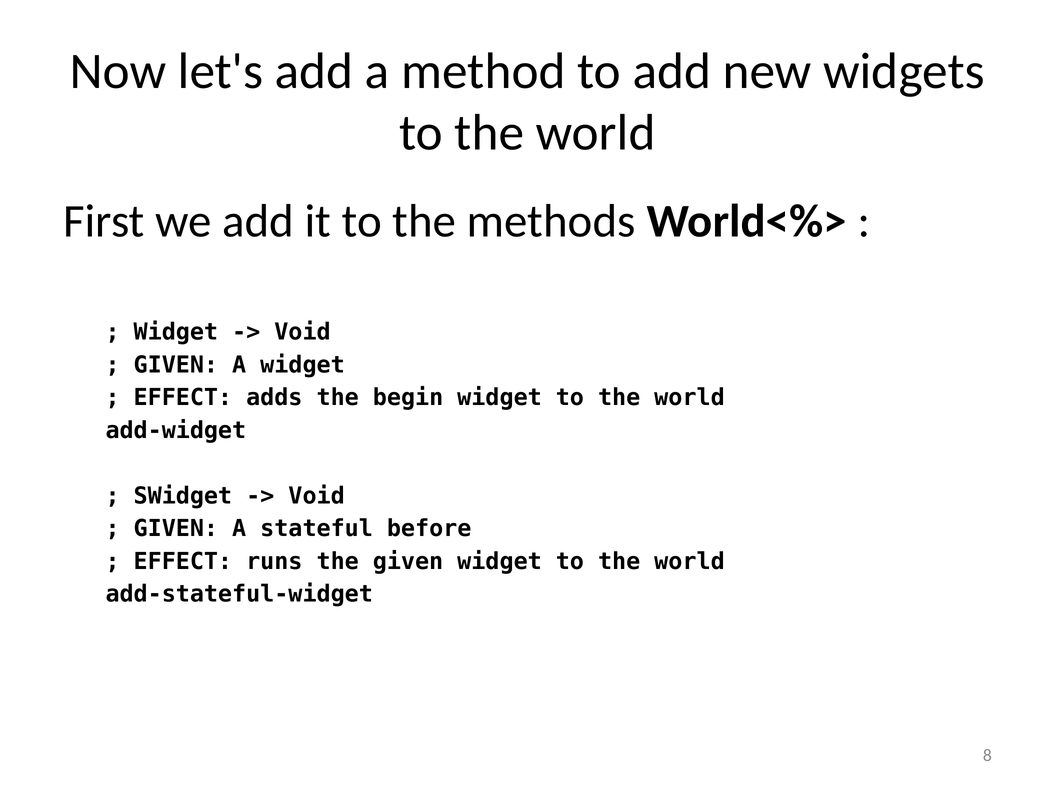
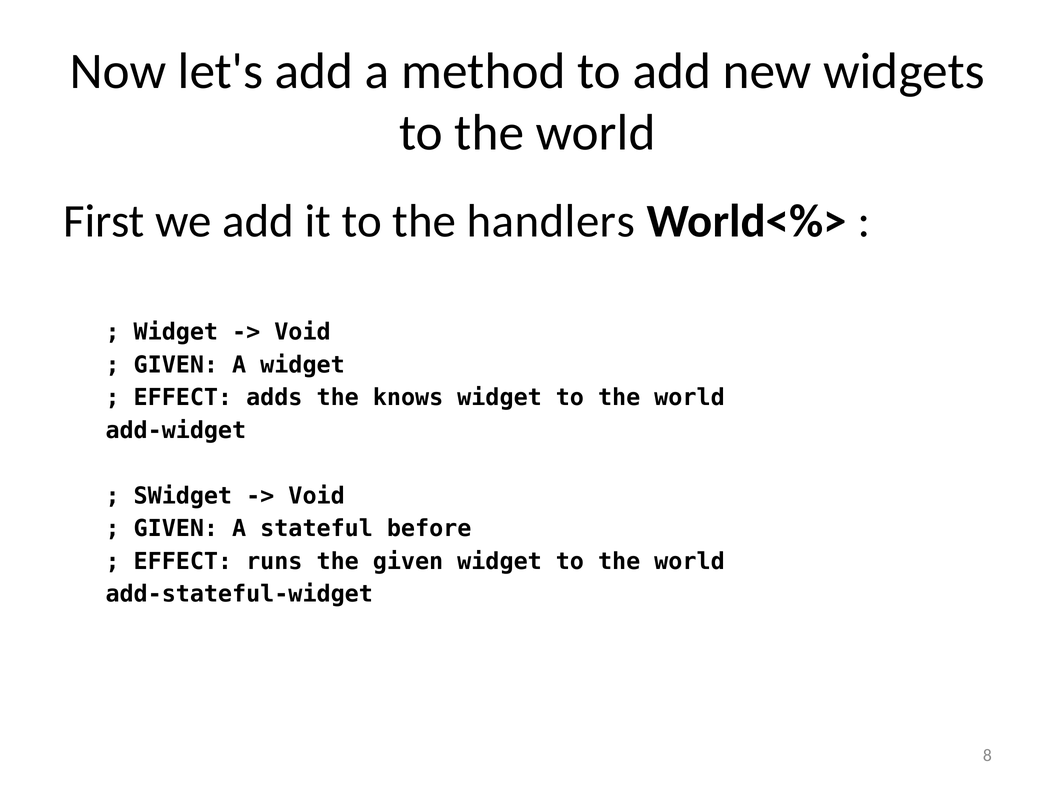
methods: methods -> handlers (551, 221)
begin: begin -> knows (408, 398)
